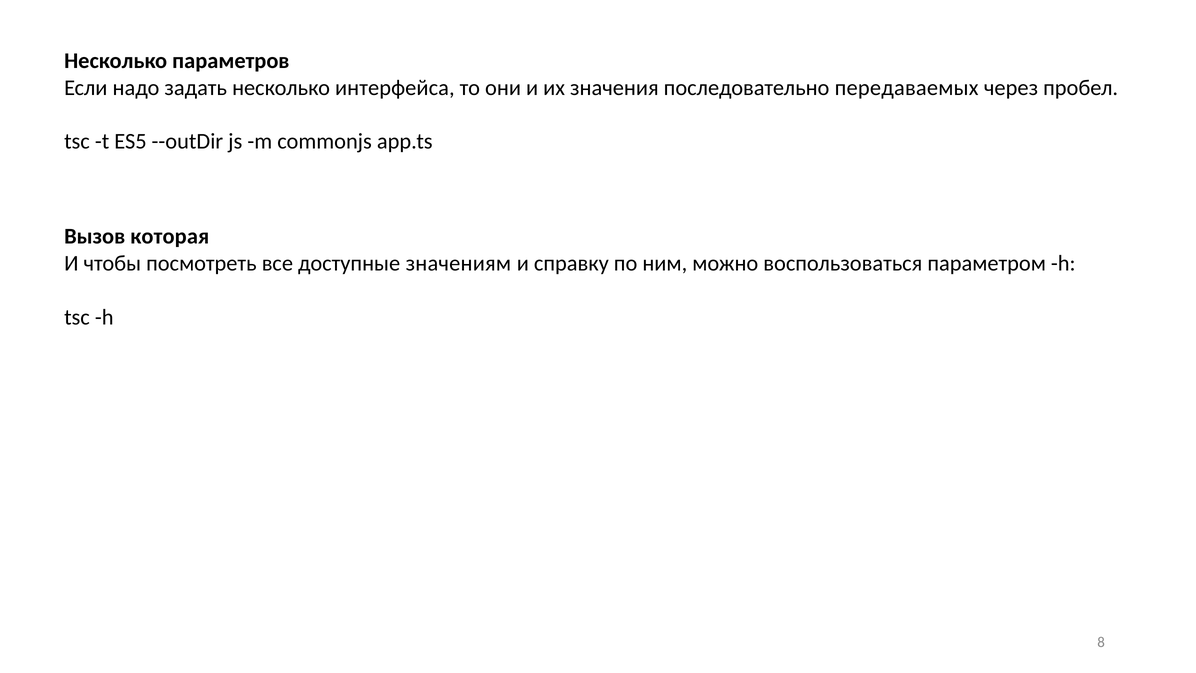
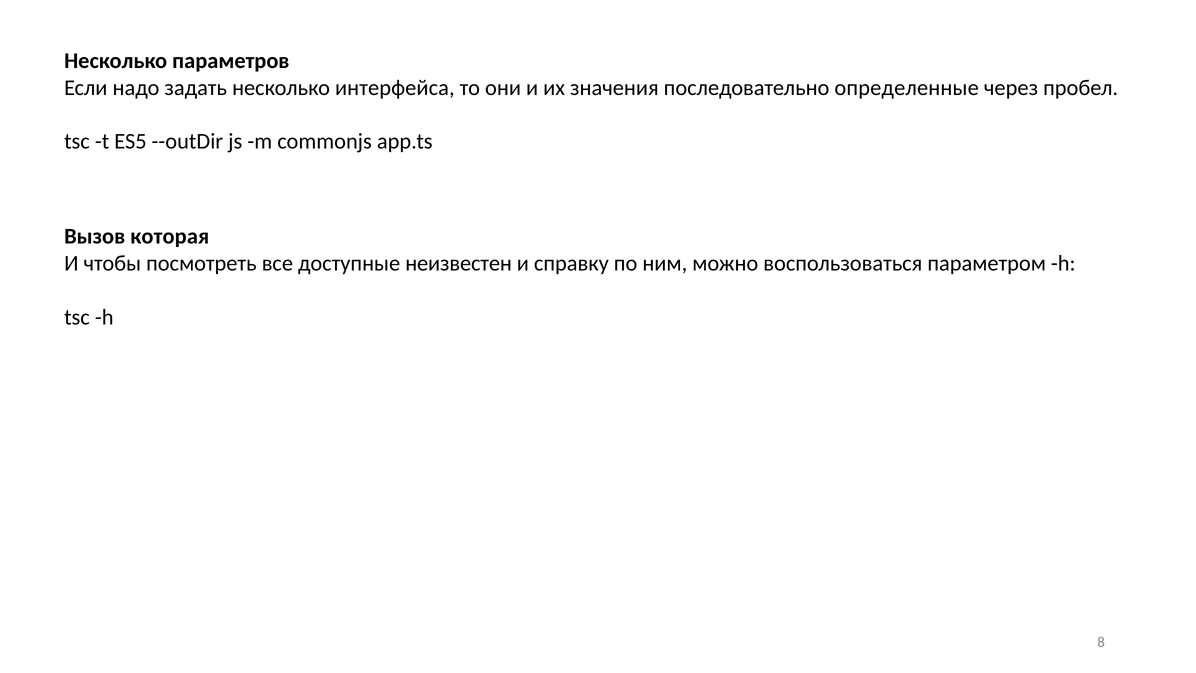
передаваемых: передаваемых -> определенные (907, 88)
значениям: значениям -> неизвестен (459, 263)
